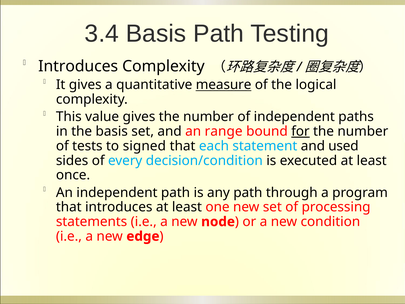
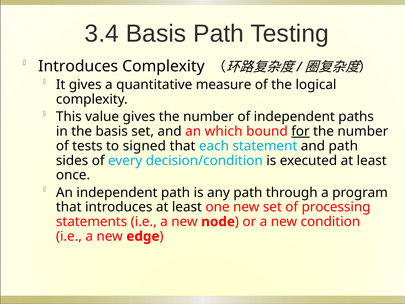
measure underline: present -> none (224, 85)
range: range -> which (224, 131)
and used: used -> path (343, 146)
